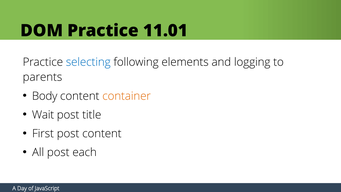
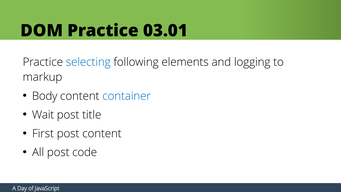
11.01: 11.01 -> 03.01 (166, 31)
parents: parents -> markup (42, 77)
container colour: orange -> blue (127, 96)
each: each -> code (85, 152)
